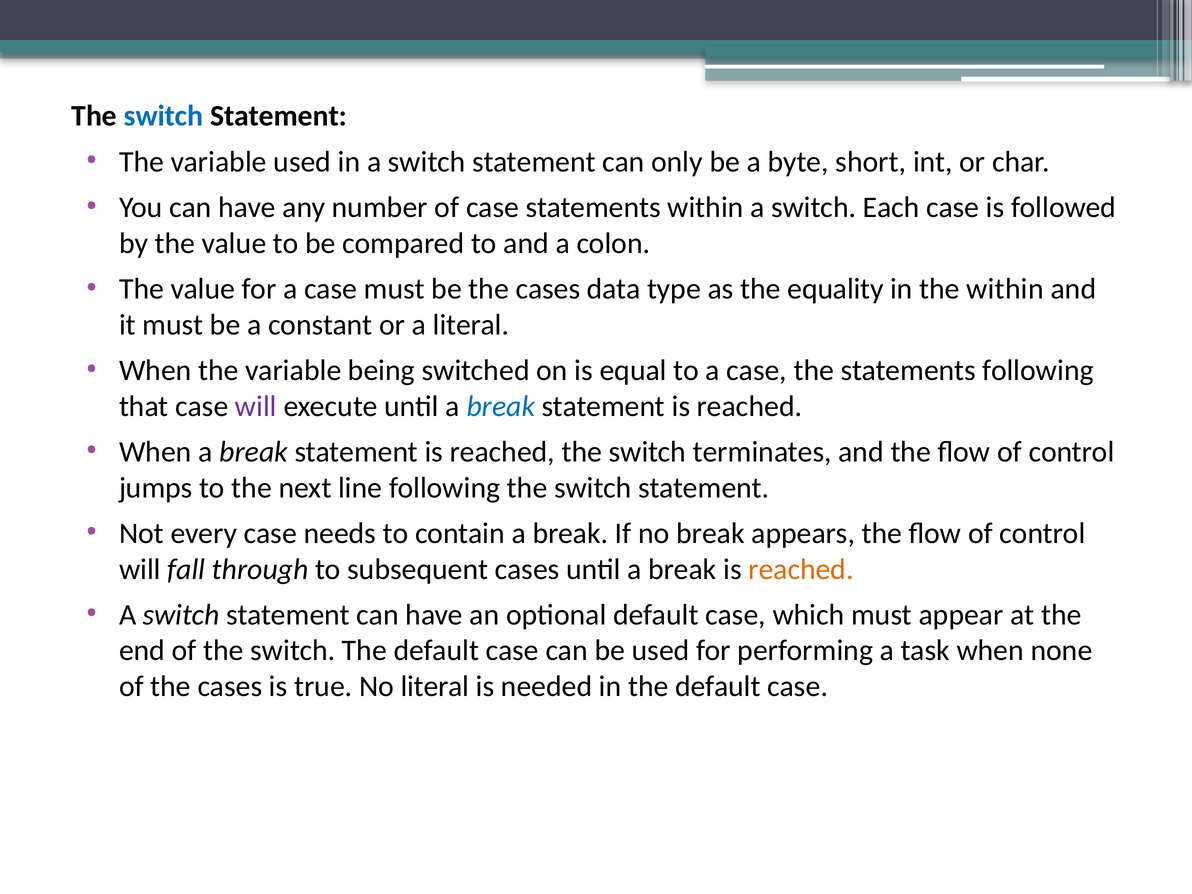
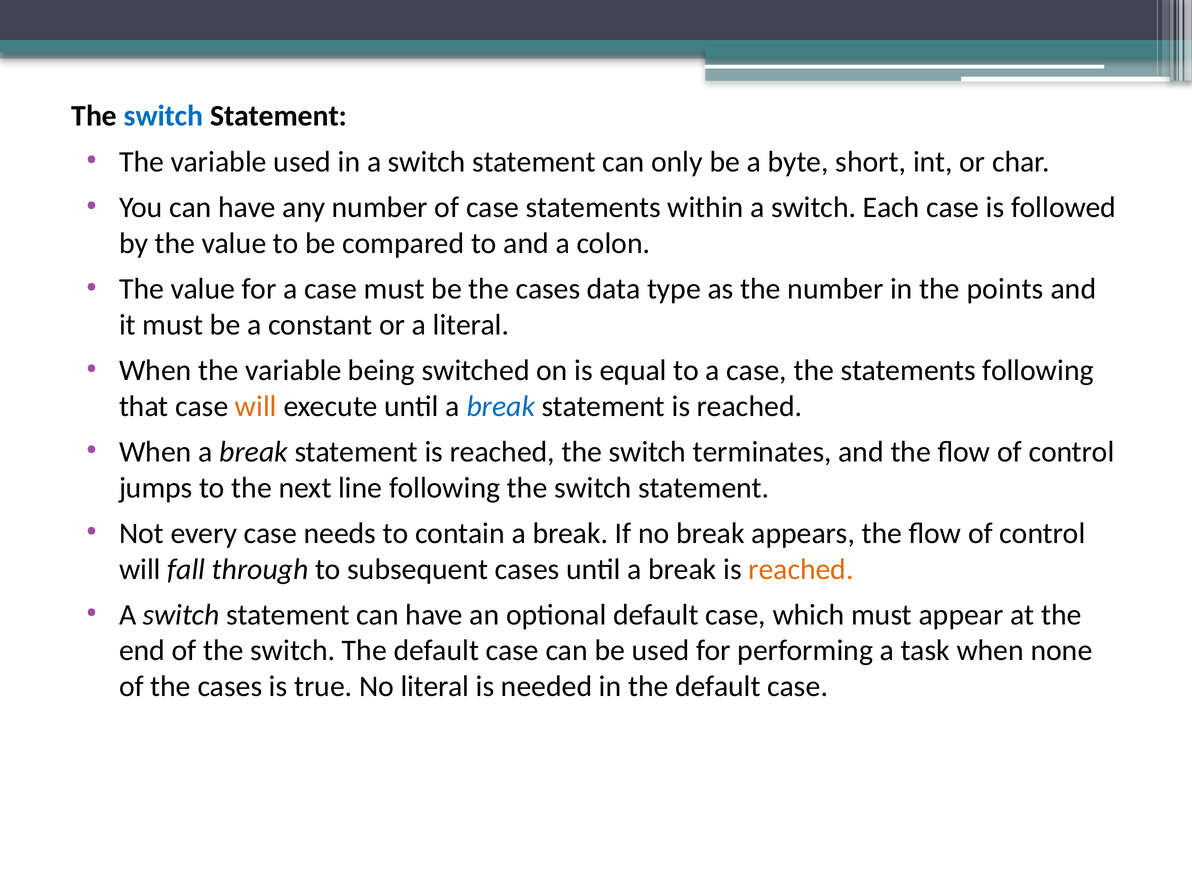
the equality: equality -> number (835, 289)
the within: within -> points (1005, 289)
will colour: purple -> orange (256, 406)
